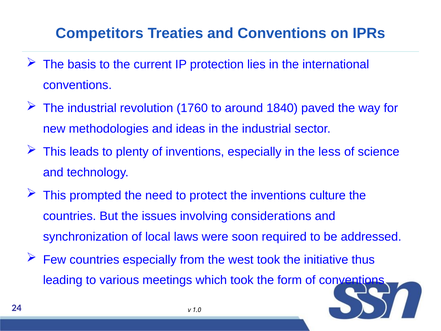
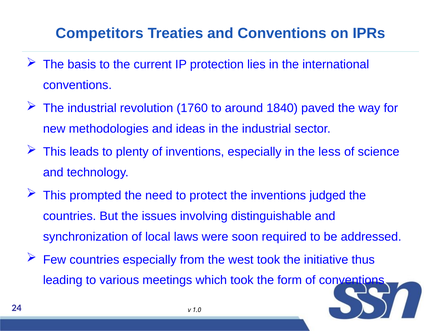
culture: culture -> judged (328, 195)
considerations: considerations -> distinguishable (271, 216)
